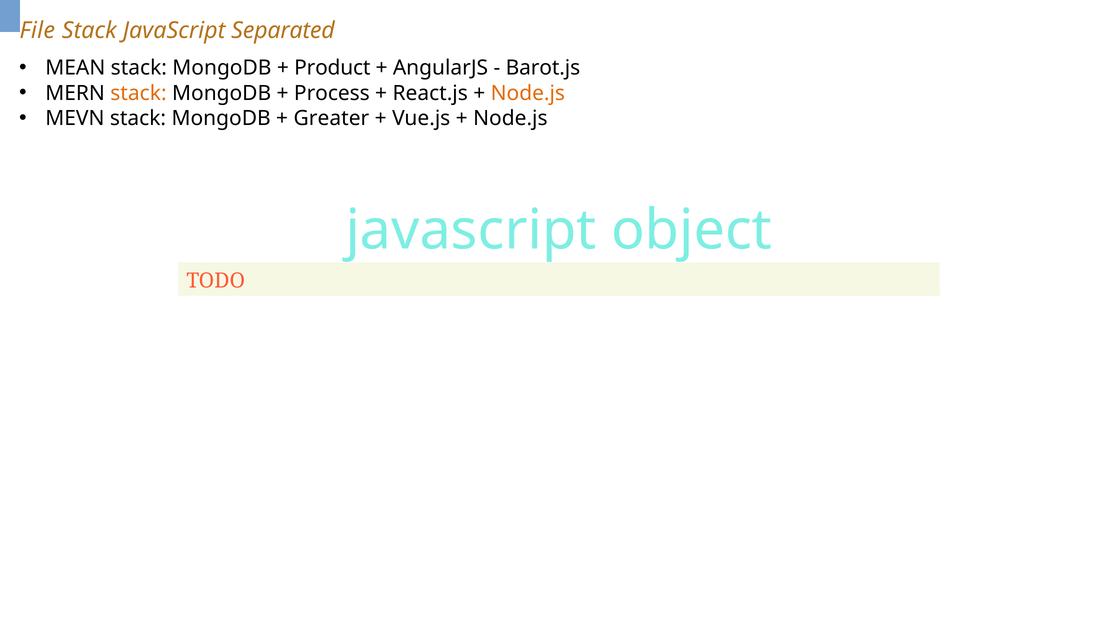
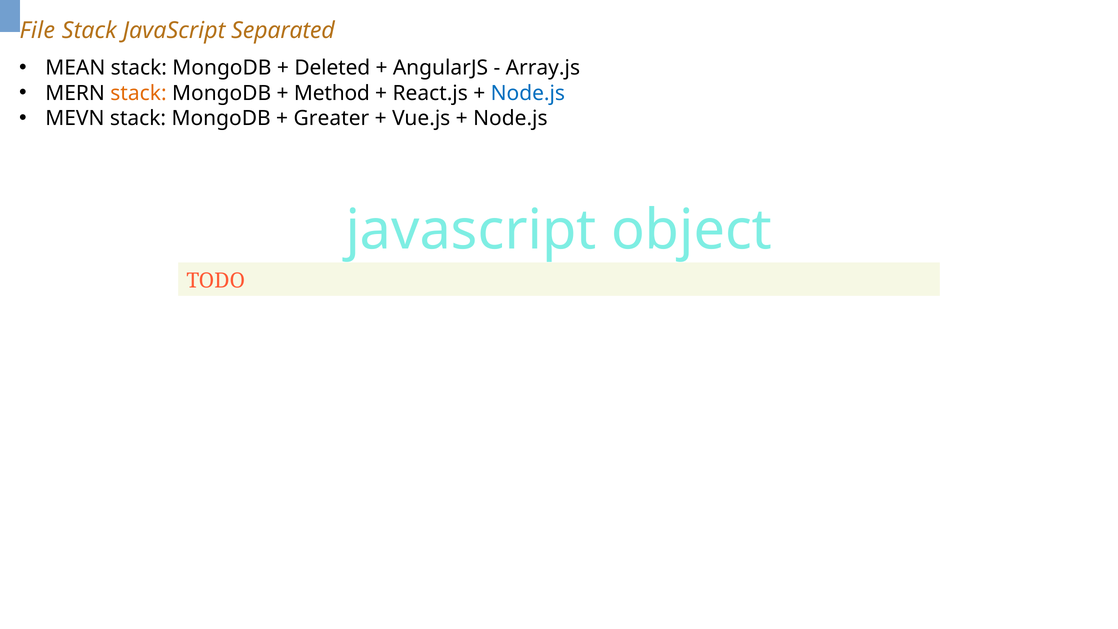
Product: Product -> Deleted (332, 68)
Barot.js: Barot.js -> Array.js (543, 68)
Process: Process -> Method (332, 93)
Node.js colour: orange -> blue (528, 93)
